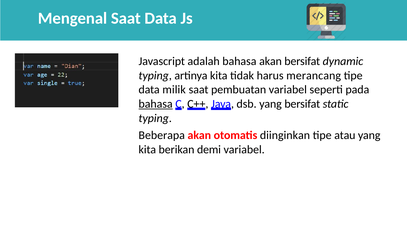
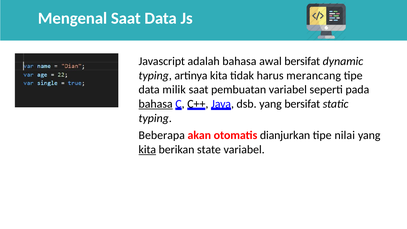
bahasa akan: akan -> awal (270, 61)
diinginkan: diinginkan -> dianjurkan (285, 135)
atau: atau -> nilai (345, 135)
kita underline: none -> present (147, 150)
demi: demi -> state (209, 150)
